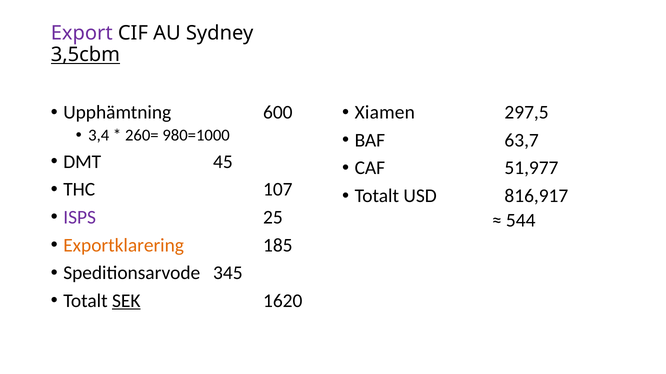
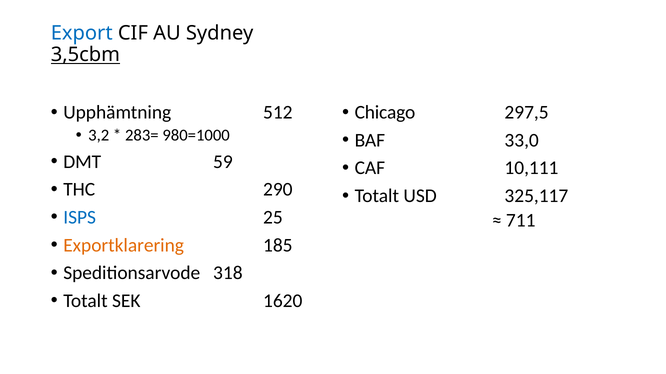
Export colour: purple -> blue (82, 33)
600: 600 -> 512 (278, 113)
Xiamen: Xiamen -> Chicago (385, 113)
3,4: 3,4 -> 3,2 (99, 136)
260=: 260= -> 283= (142, 136)
63,7: 63,7 -> 33,0 (522, 140)
45: 45 -> 59 (223, 162)
51,977: 51,977 -> 10,111 (531, 168)
107: 107 -> 290 (278, 190)
816,917: 816,917 -> 325,117 (536, 196)
ISPS colour: purple -> blue (80, 218)
544: 544 -> 711 (521, 221)
345: 345 -> 318 (228, 273)
SEK underline: present -> none (126, 301)
